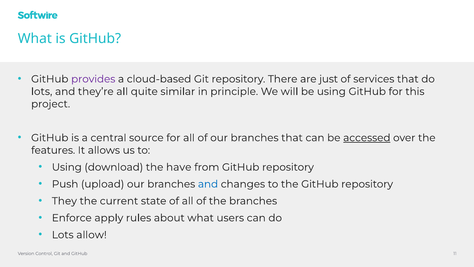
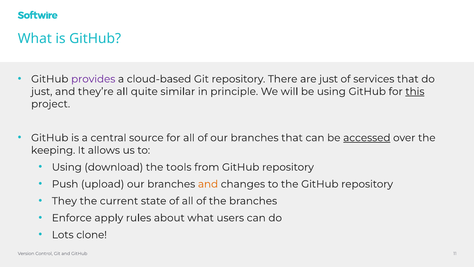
lots: lots -> just (42, 91)
this underline: none -> present (415, 91)
features: features -> keeping (53, 150)
have: have -> tools (179, 167)
and colour: blue -> orange (208, 184)
allow: allow -> clone (92, 235)
